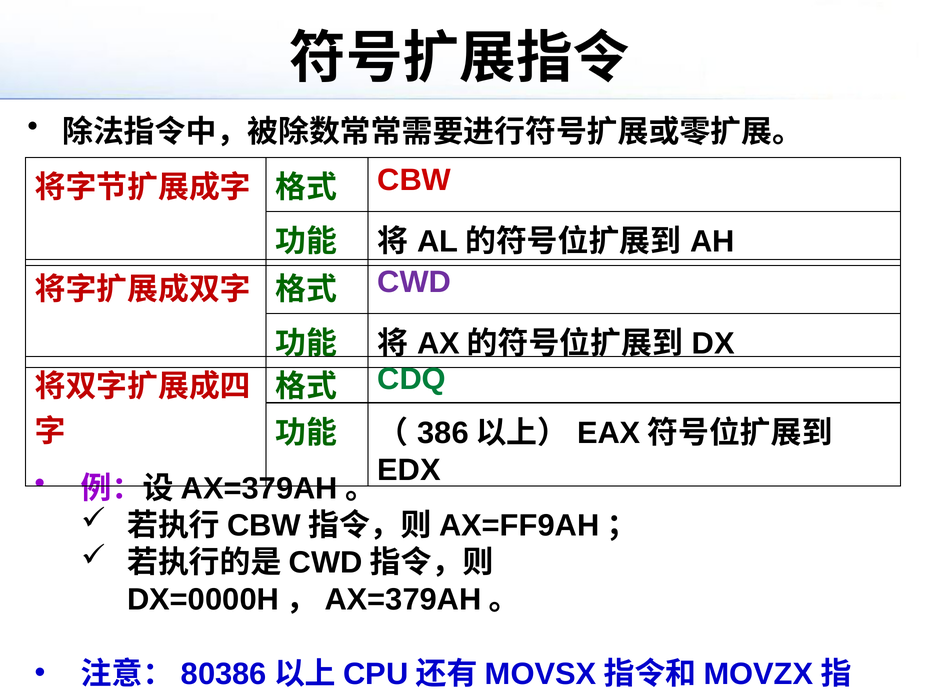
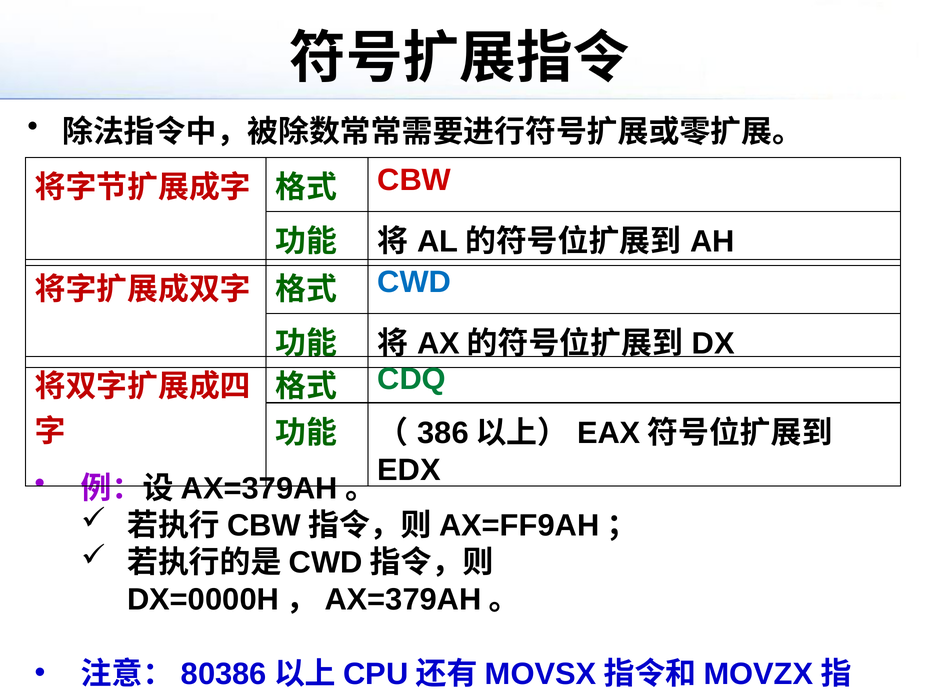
CWD colour: purple -> blue (414, 282)
